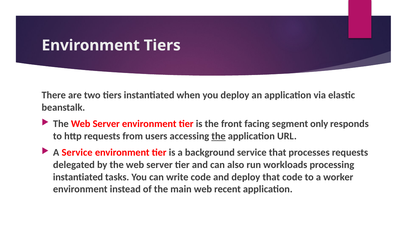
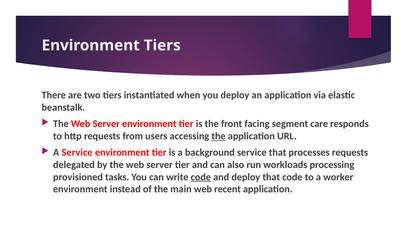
only: only -> care (319, 124)
instantiated: instantiated -> provisioned (78, 177)
code underline: none -> present (201, 177)
